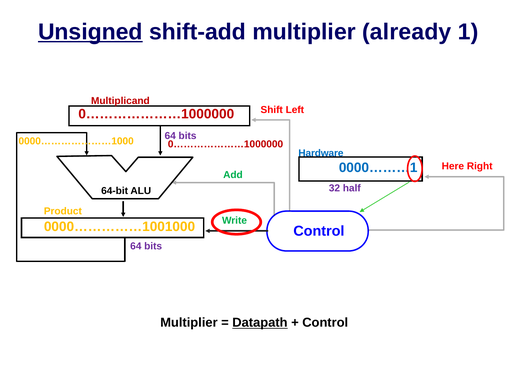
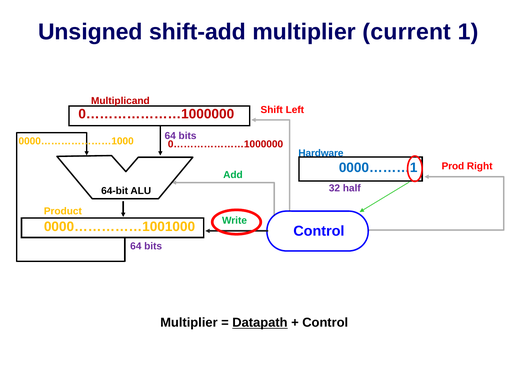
Unsigned underline: present -> none (90, 32)
already: already -> current (407, 32)
Here: Here -> Prod (453, 166)
